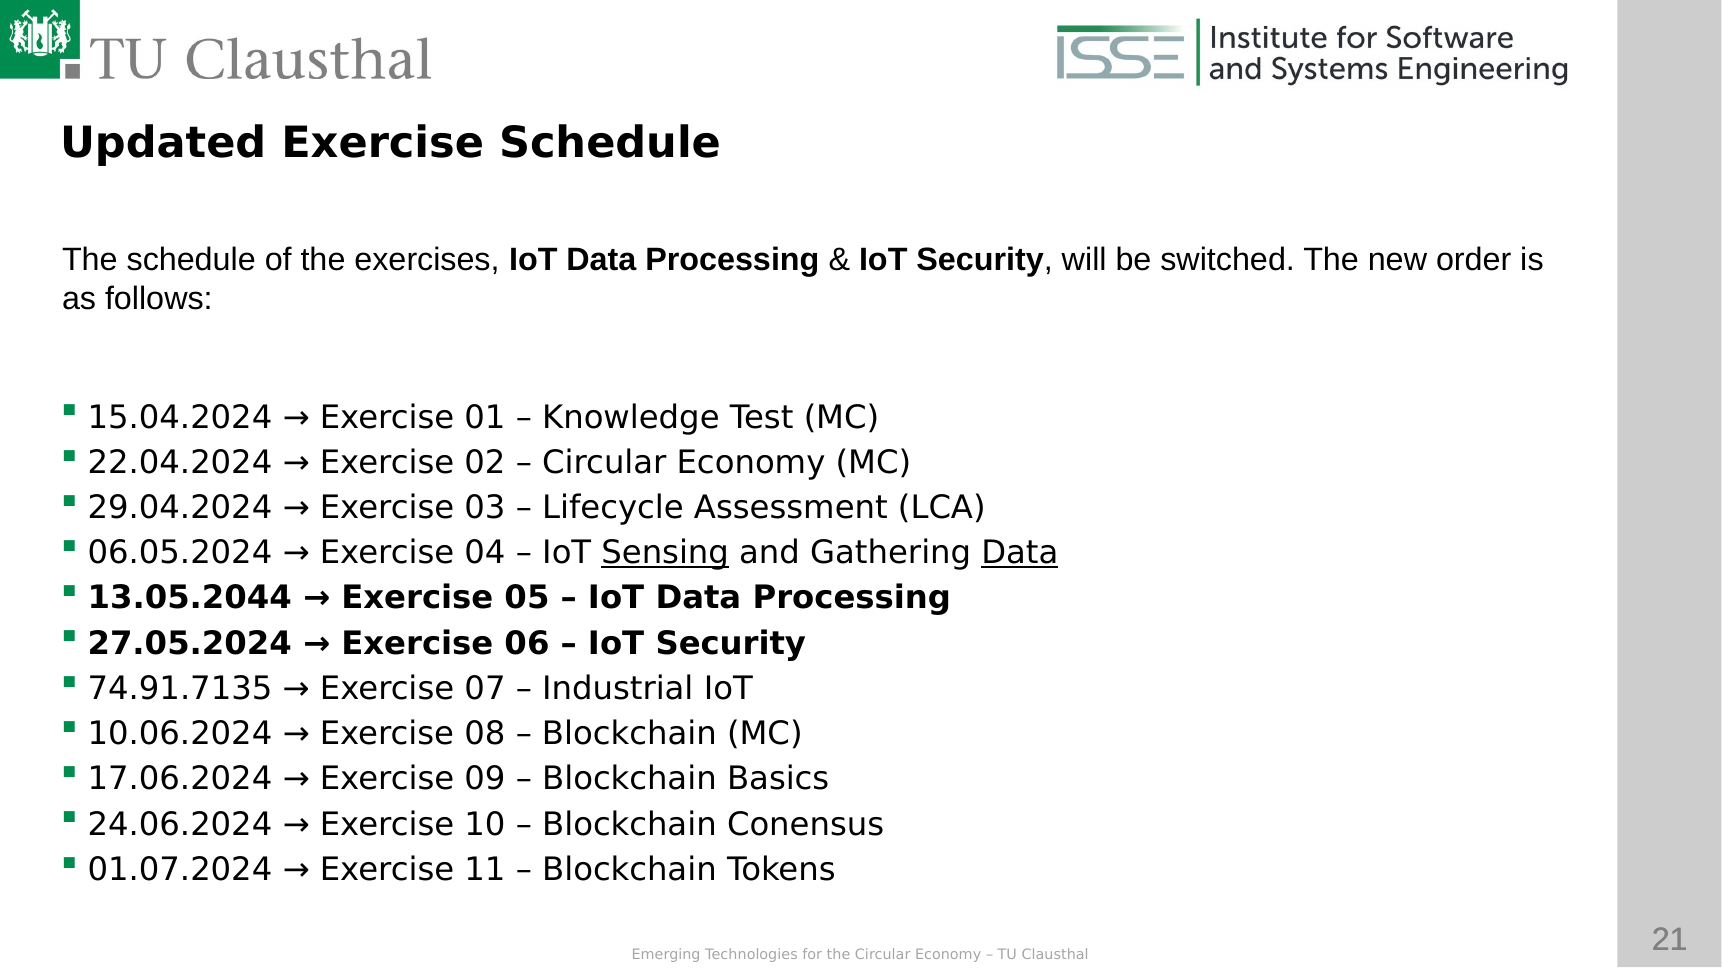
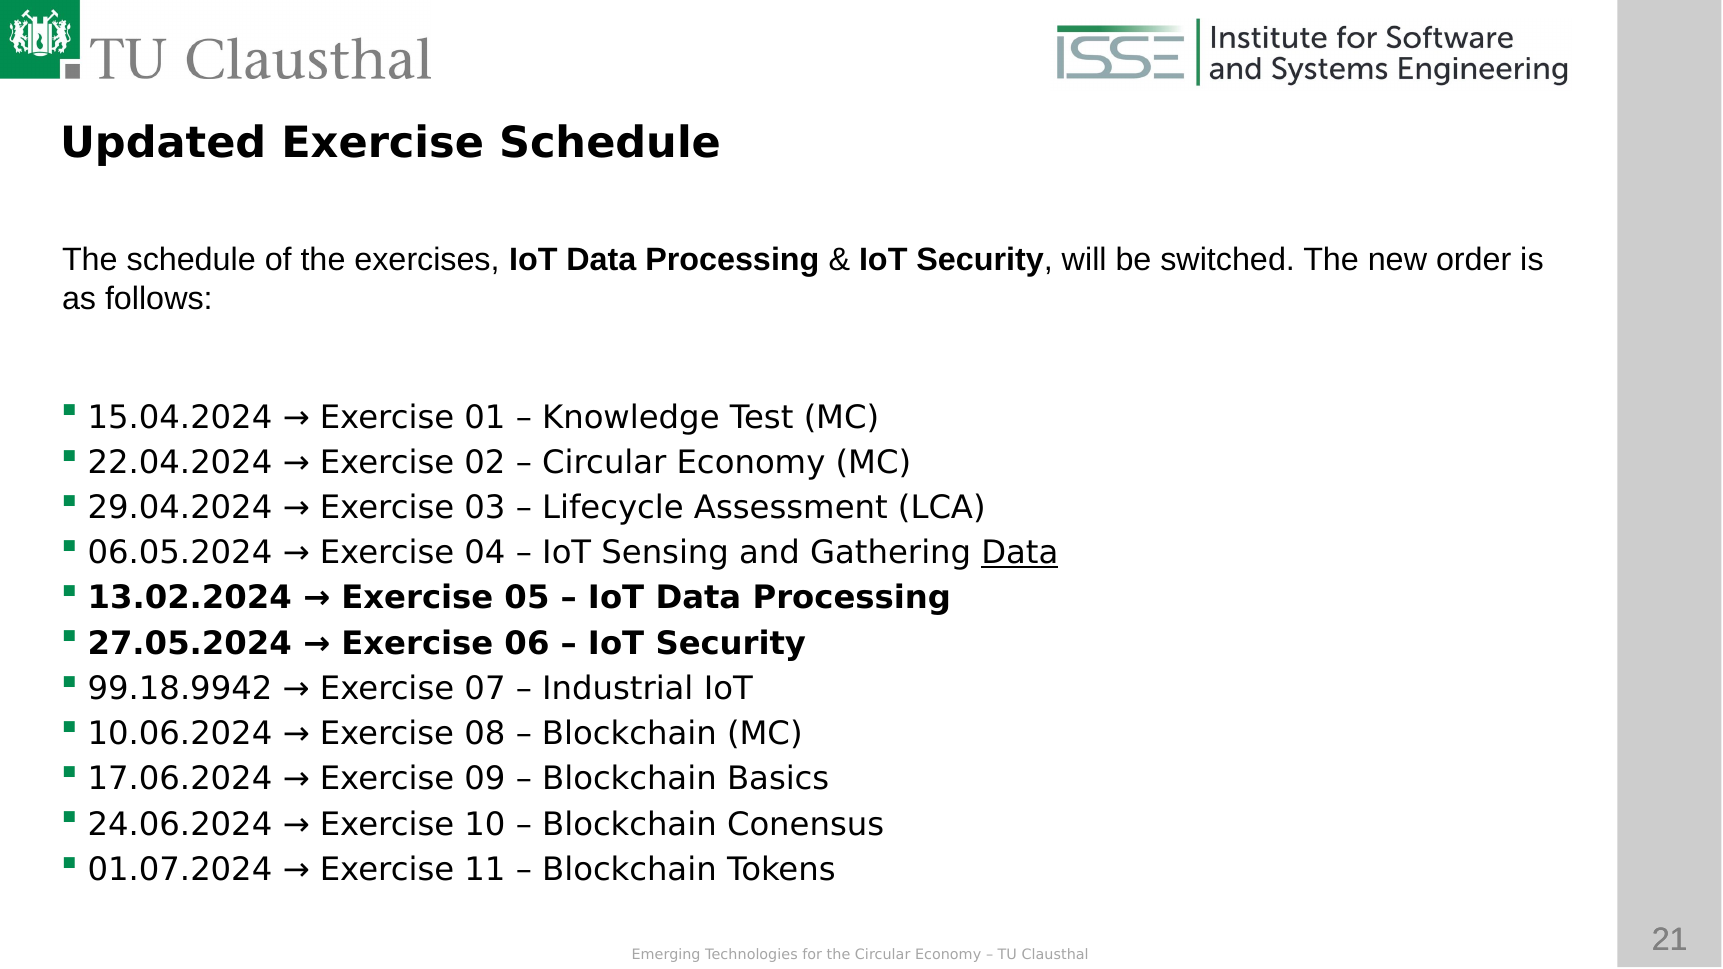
Sensing underline: present -> none (665, 553)
13.05.2044: 13.05.2044 -> 13.02.2024 (190, 598)
74.91.7135: 74.91.7135 -> 99.18.9942 (180, 689)
